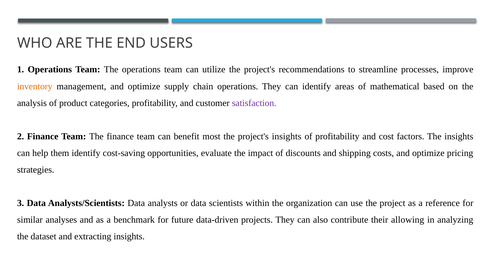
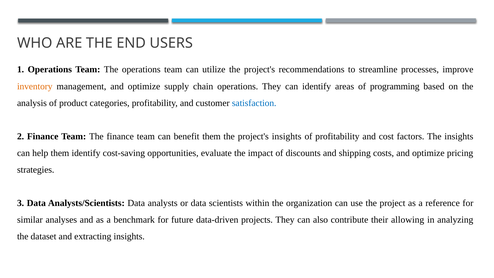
mathematical: mathematical -> programming (395, 86)
satisfaction colour: purple -> blue (254, 103)
benefit most: most -> them (212, 136)
